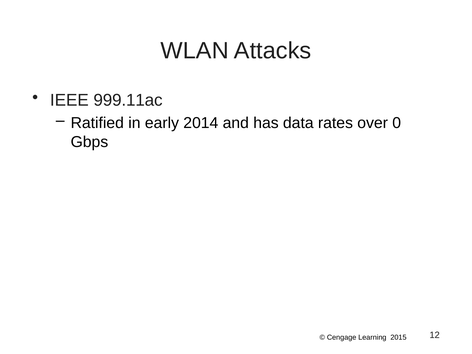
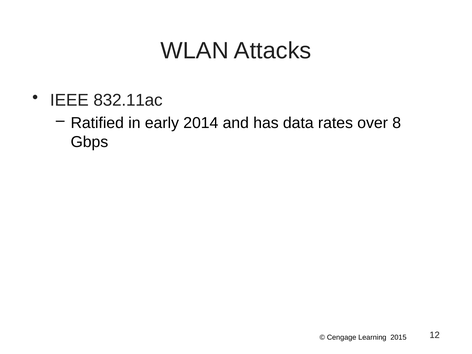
999.11ac: 999.11ac -> 832.11ac (128, 100)
0: 0 -> 8 (397, 123)
